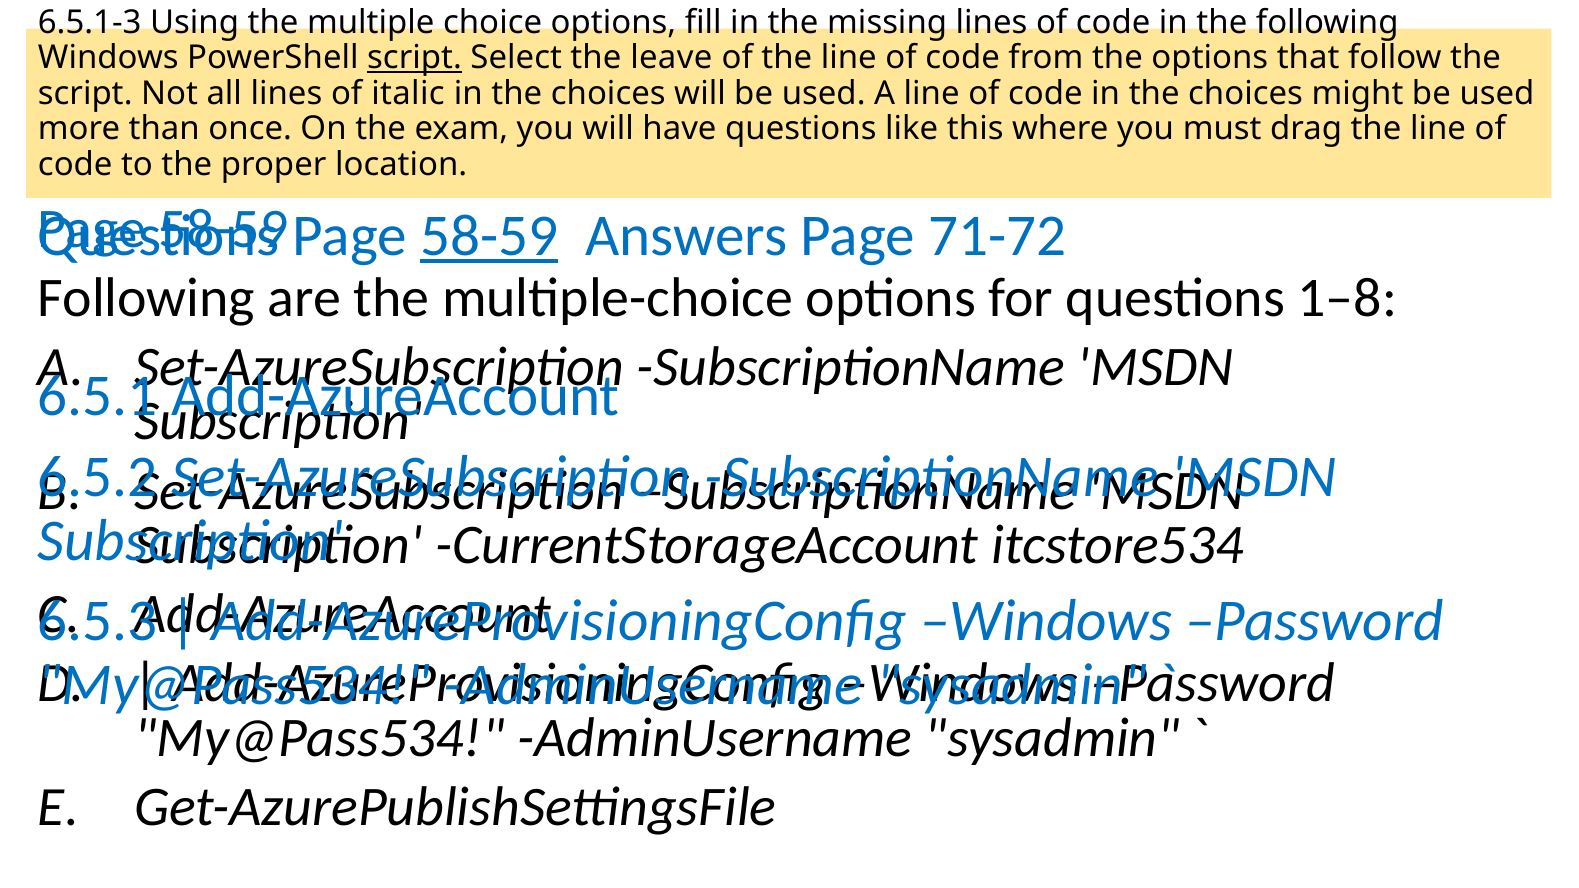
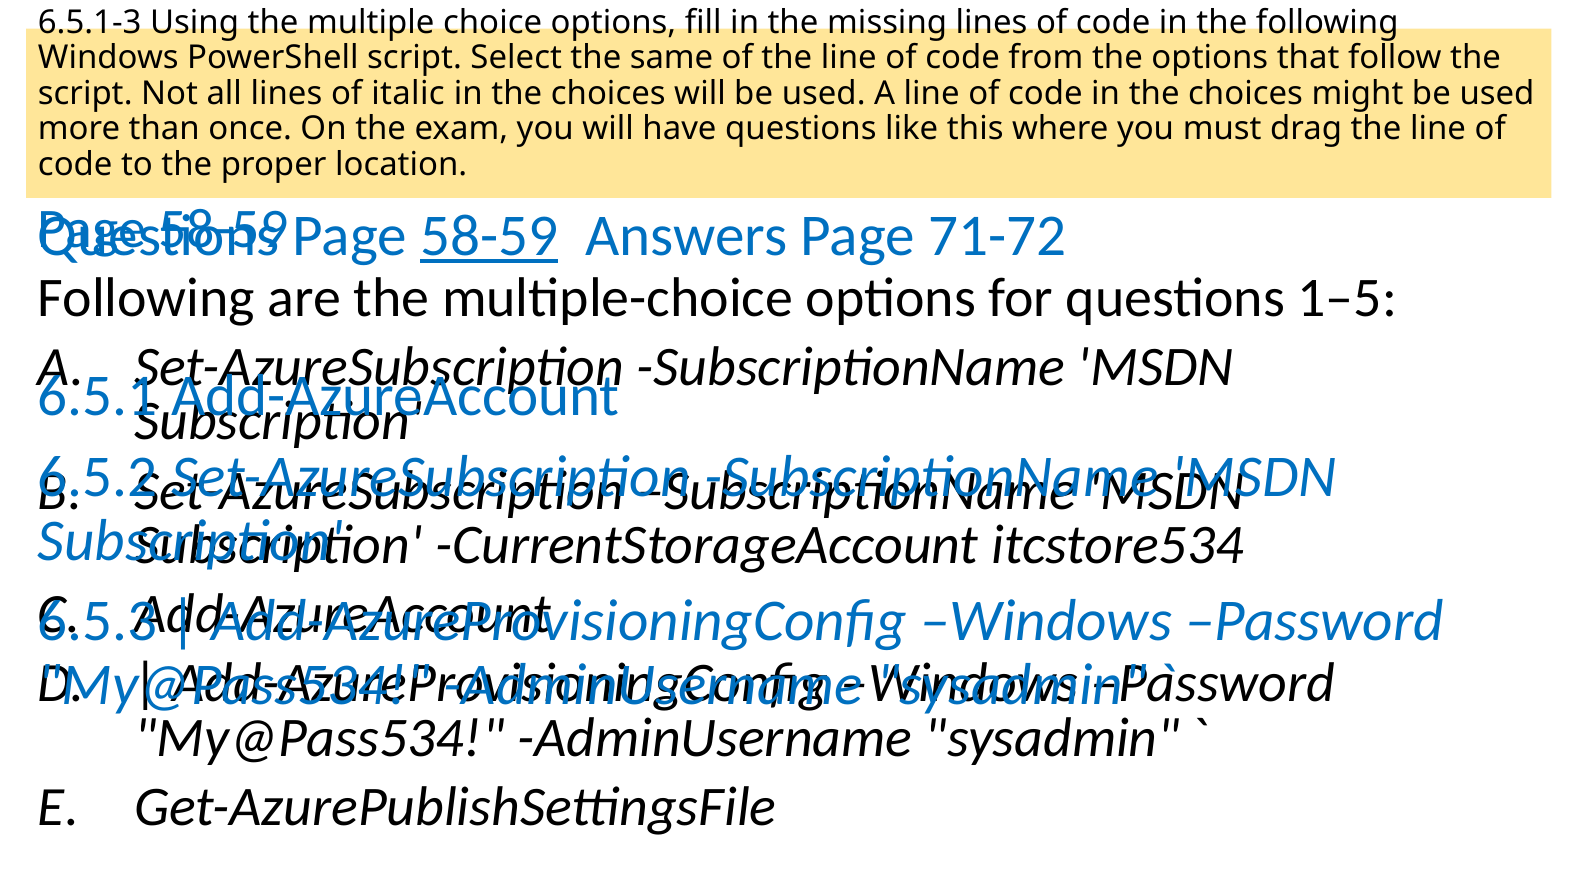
script underline: present -> none (415, 58)
leave: leave -> same (672, 58)
1–8: 1–8 -> 1–5 (1347, 298)
